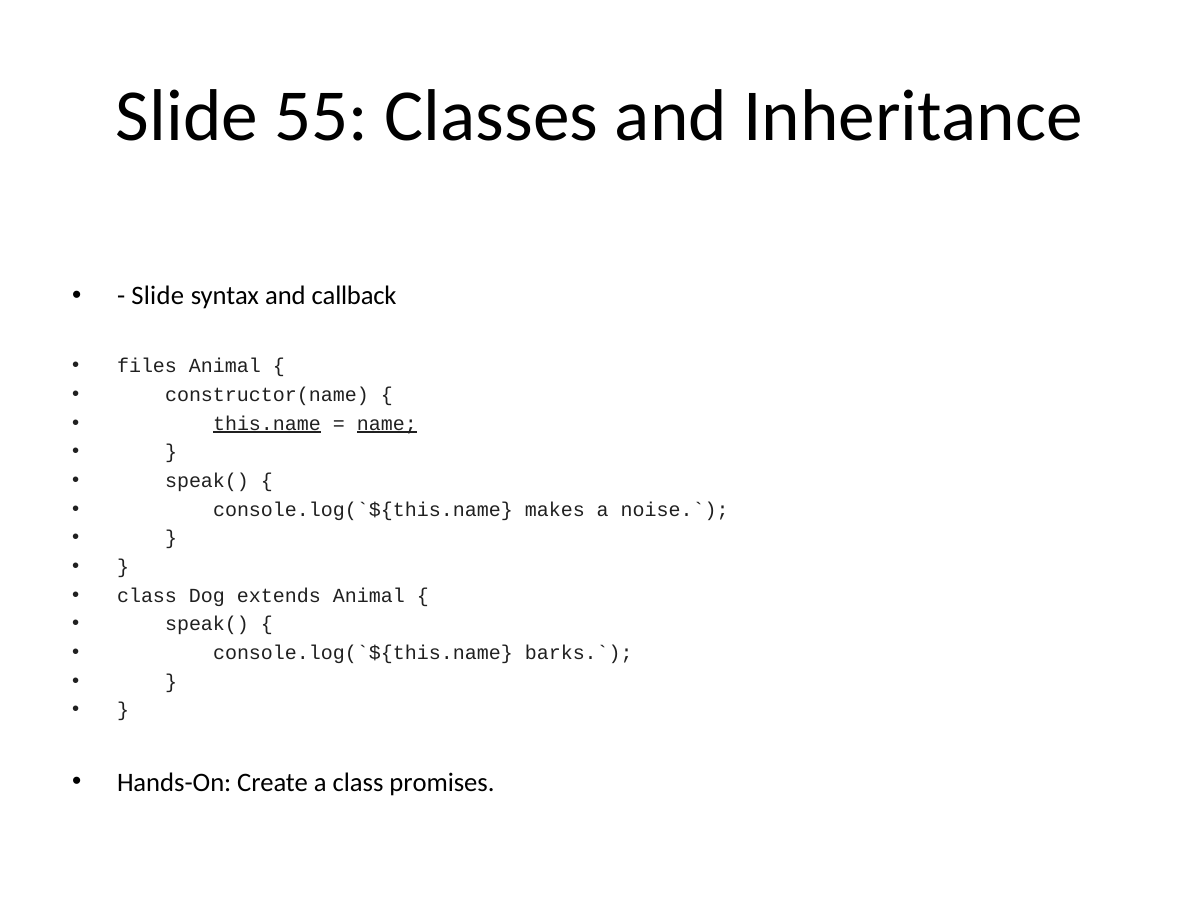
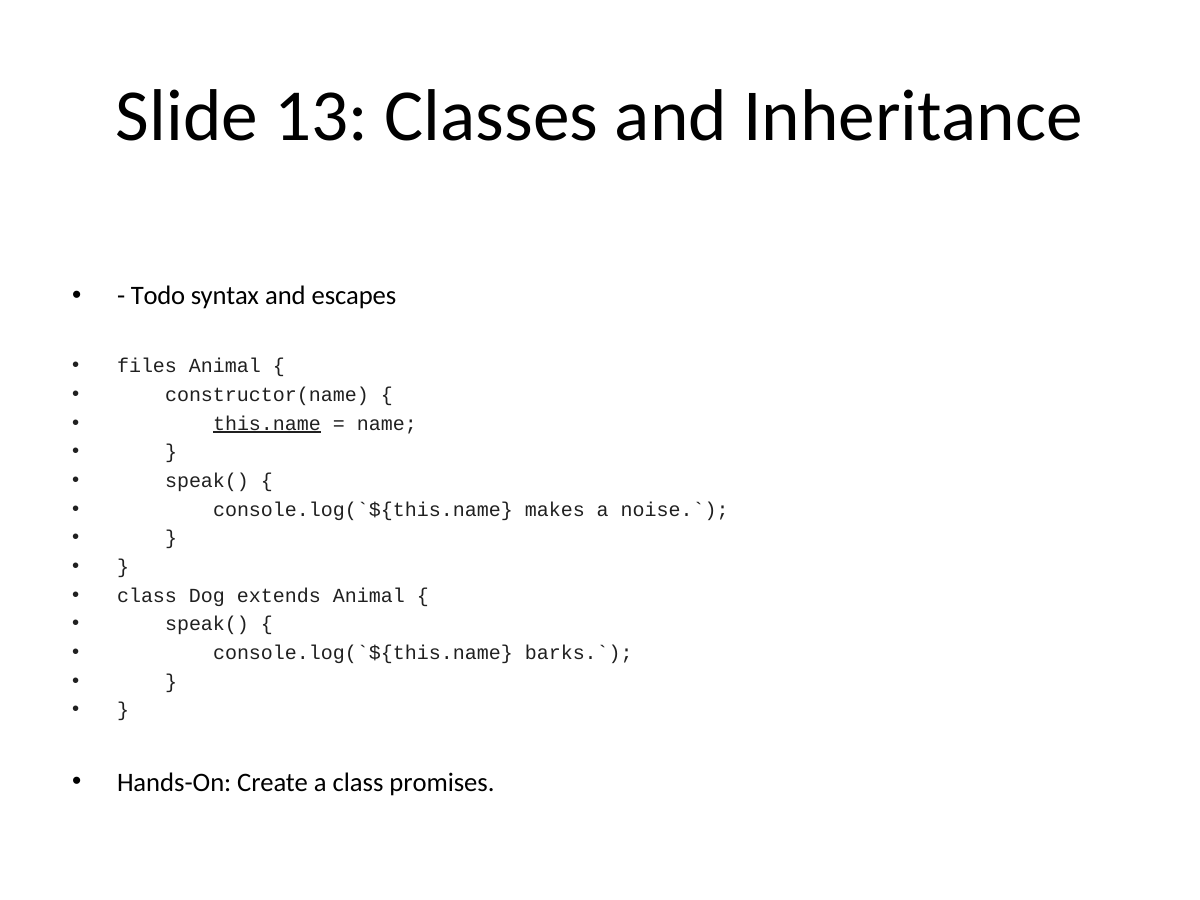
55: 55 -> 13 (321, 116)
Slide: Slide -> Todo (158, 296)
callback: callback -> escapes (354, 296)
name underline: present -> none (387, 423)
